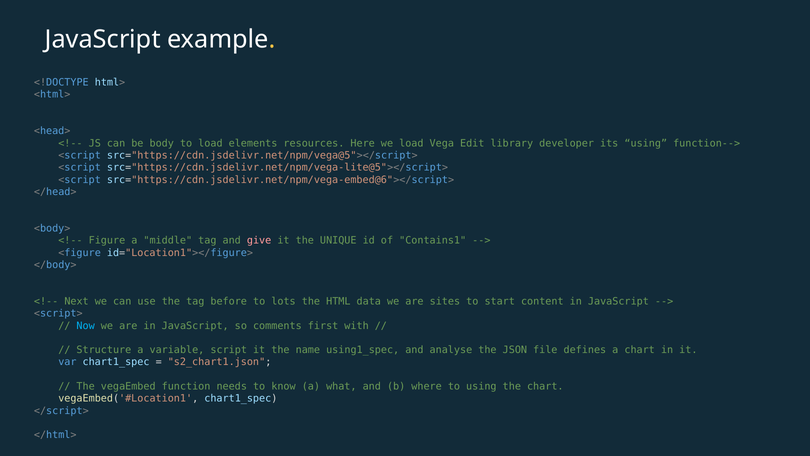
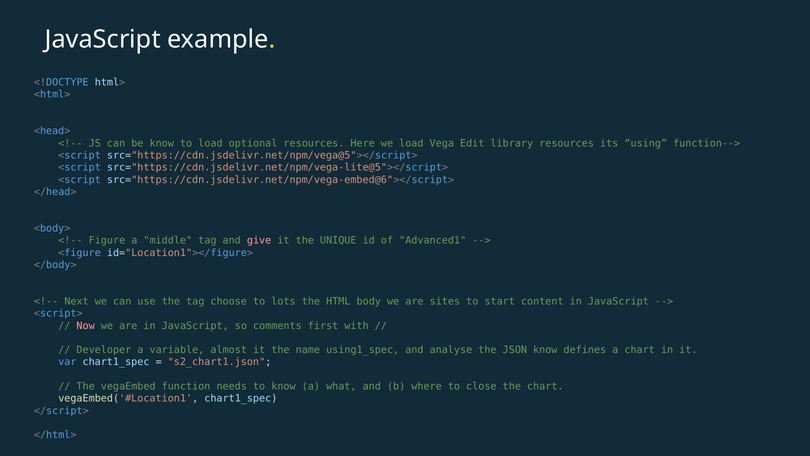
be body: body -> know (162, 143)
elements: elements -> optional (253, 143)
library developer: developer -> resources (567, 143)
Contains1: Contains1 -> Advanced1 (433, 240)
before: before -> choose (229, 301)
data: data -> body (369, 301)
Now colour: light blue -> pink (86, 325)
Structure: Structure -> Developer (104, 350)
script: script -> almost (229, 350)
JSON file: file -> know (545, 350)
to using: using -> close (481, 386)
